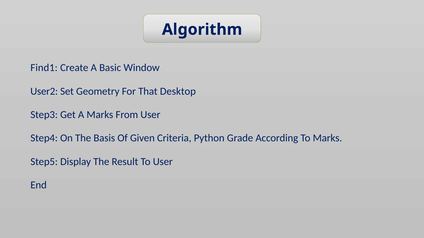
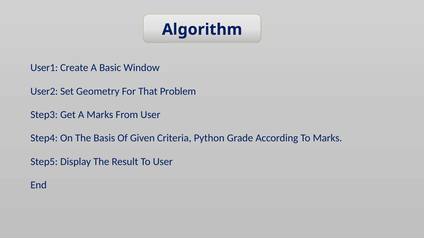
Find1: Find1 -> User1 (44, 68)
Desktop: Desktop -> Problem (178, 91)
